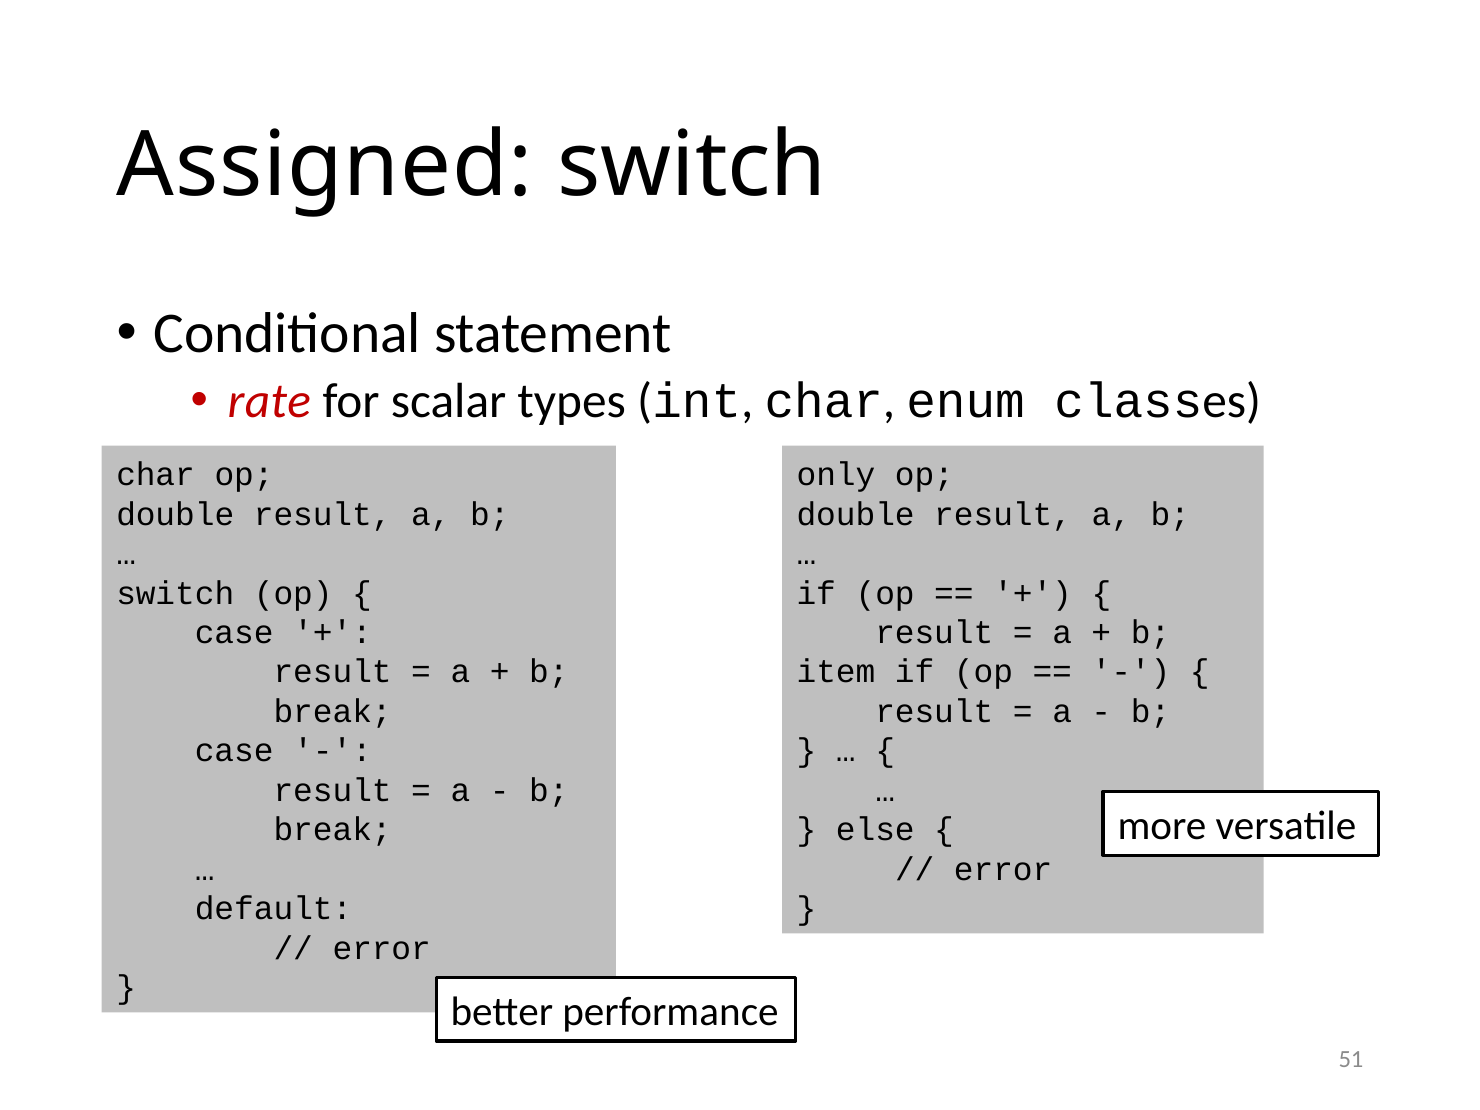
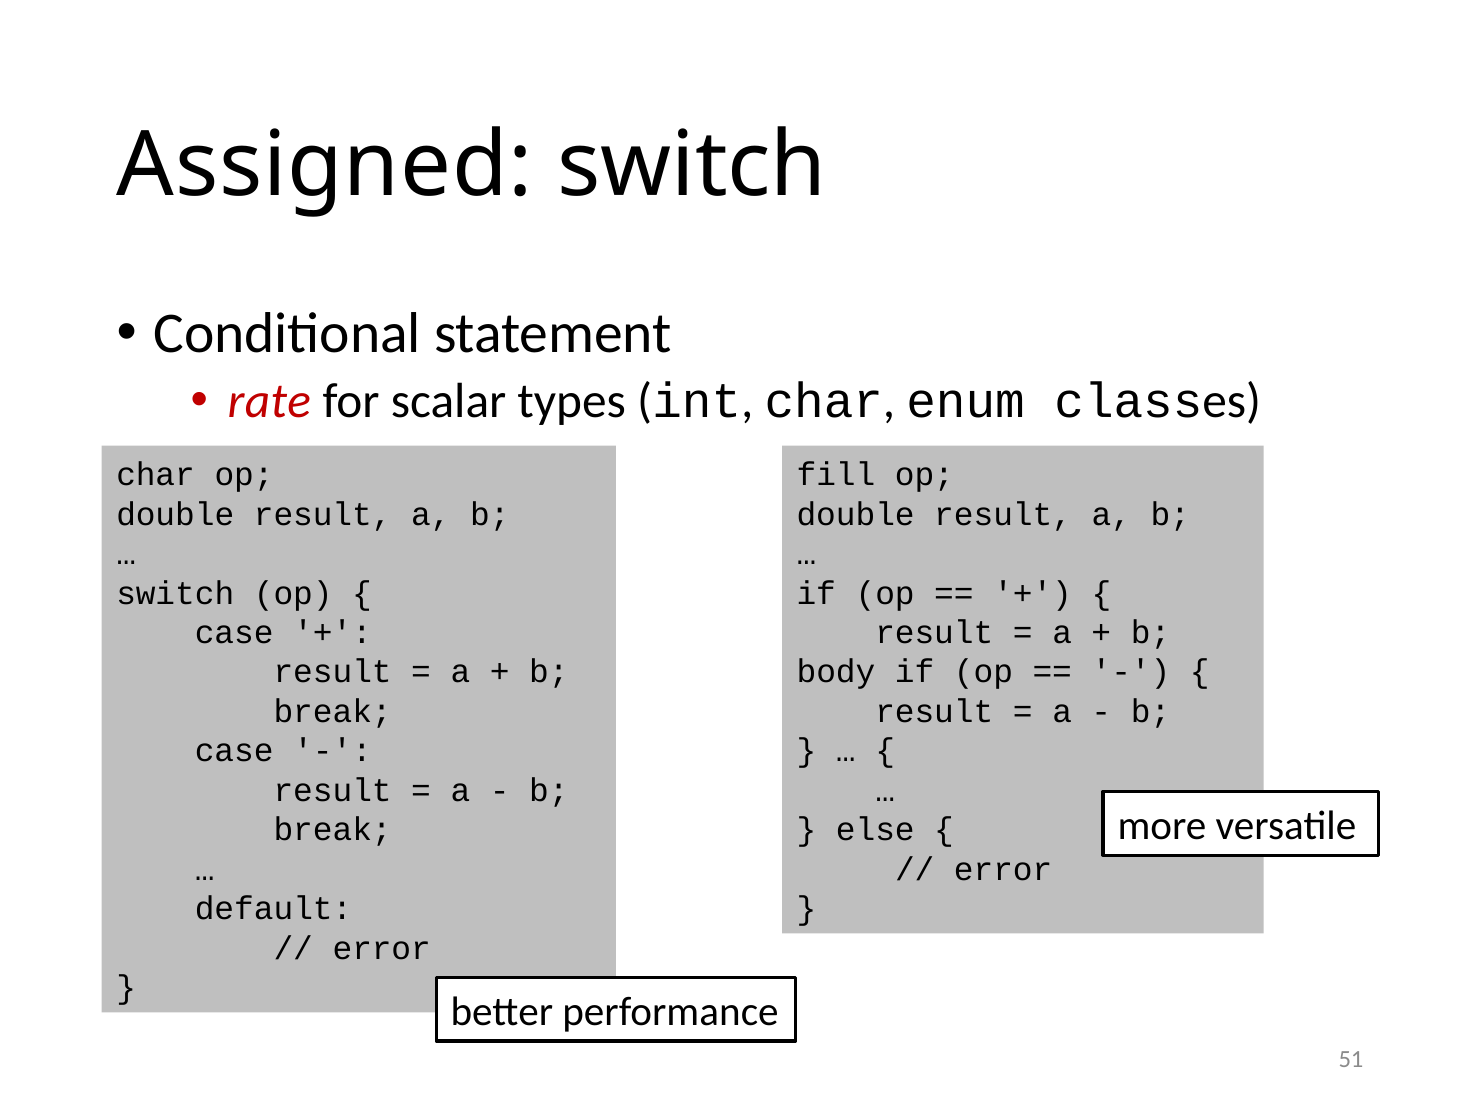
only: only -> fill (836, 475)
item: item -> body (836, 672)
